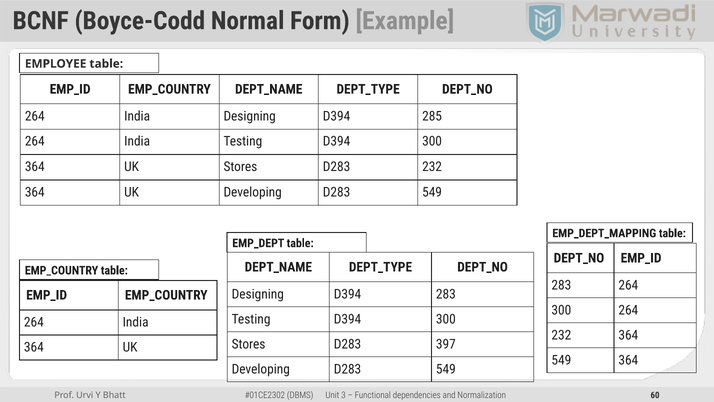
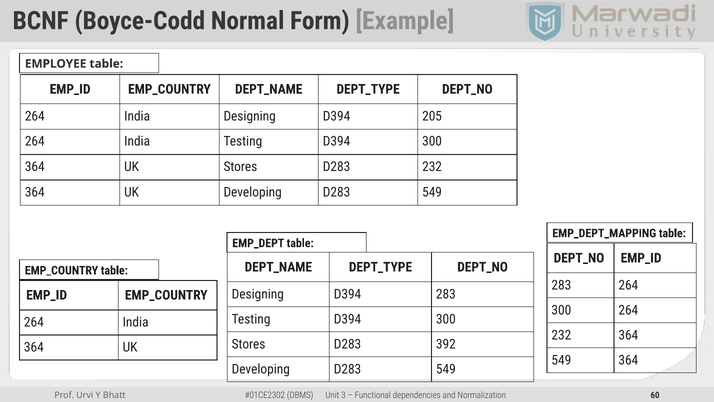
285: 285 -> 205 (432, 116)
397: 397 -> 392 (446, 344)
